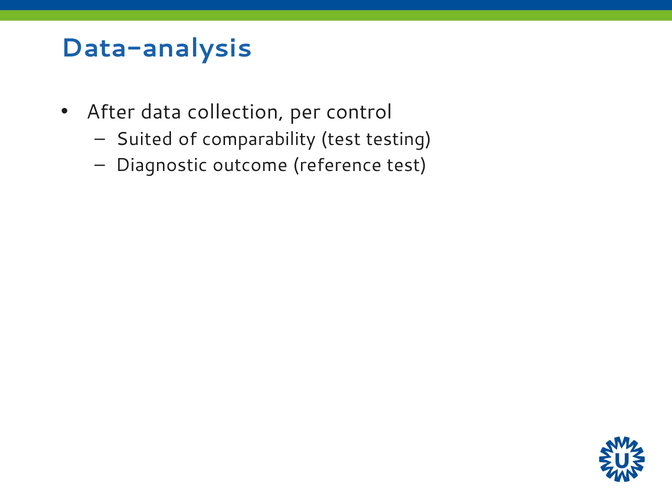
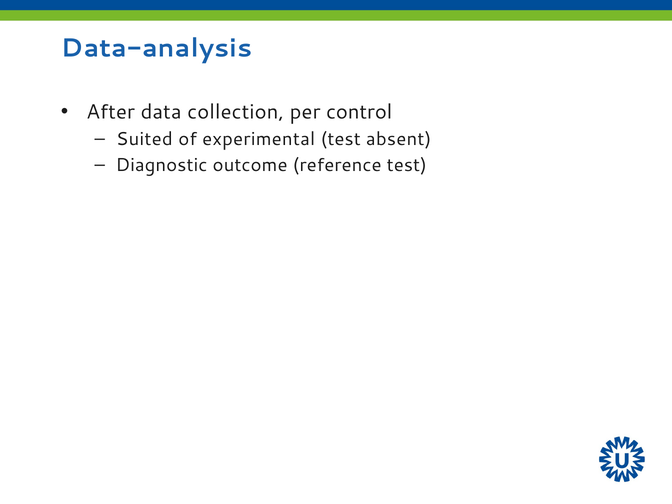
comparability: comparability -> experimental (259, 139)
testing: testing -> absent (399, 139)
